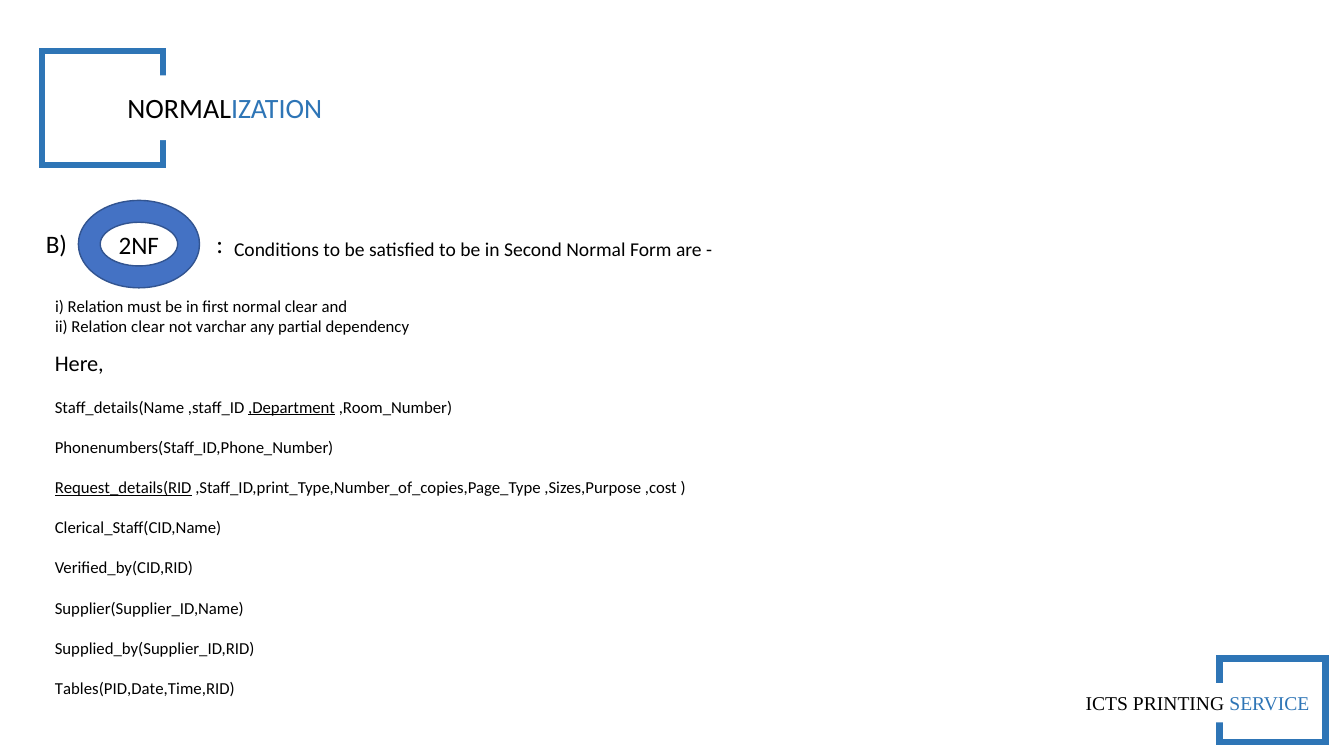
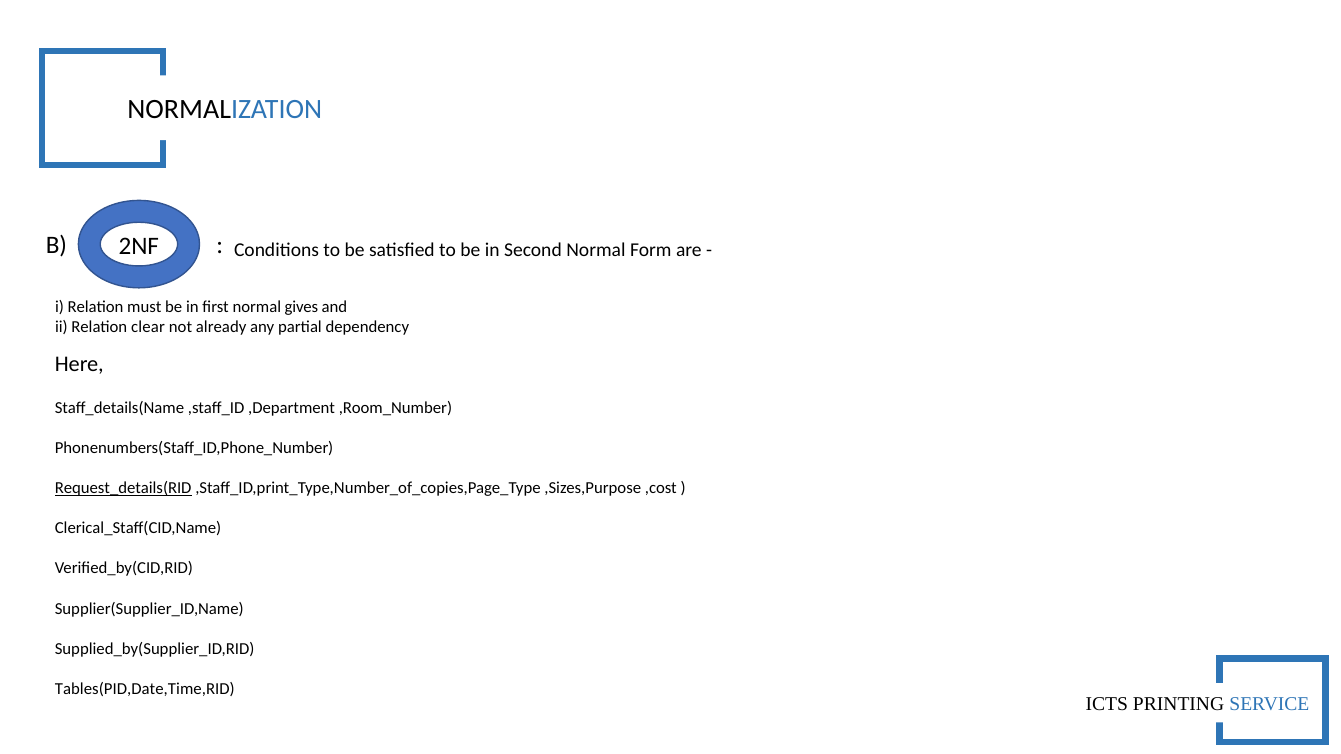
normal clear: clear -> gives (301, 307)
varchar: varchar -> already (221, 327)
,Department underline: present -> none (292, 408)
